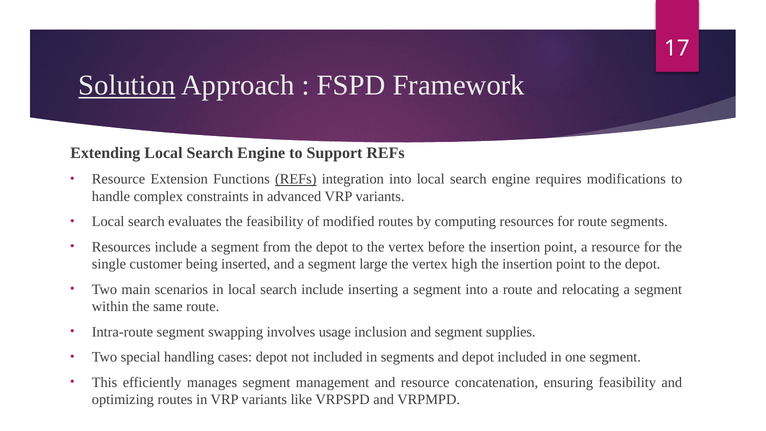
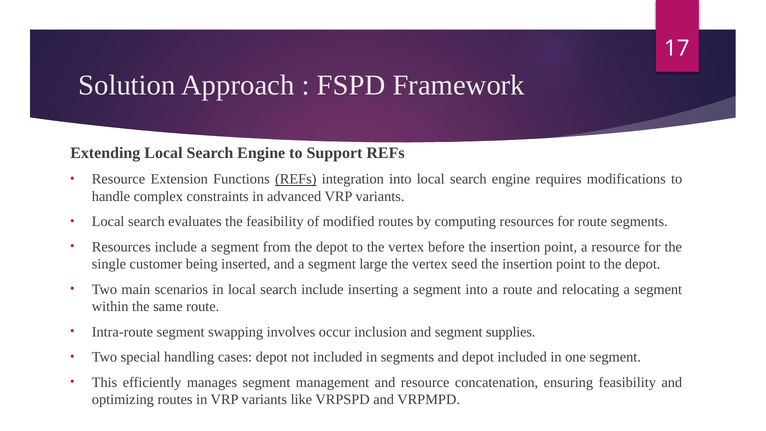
Solution underline: present -> none (127, 85)
high: high -> seed (464, 264)
usage: usage -> occur (335, 332)
